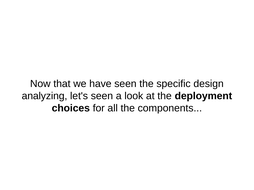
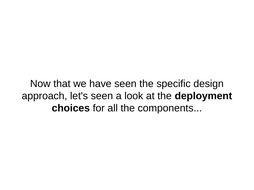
analyzing: analyzing -> approach (44, 96)
